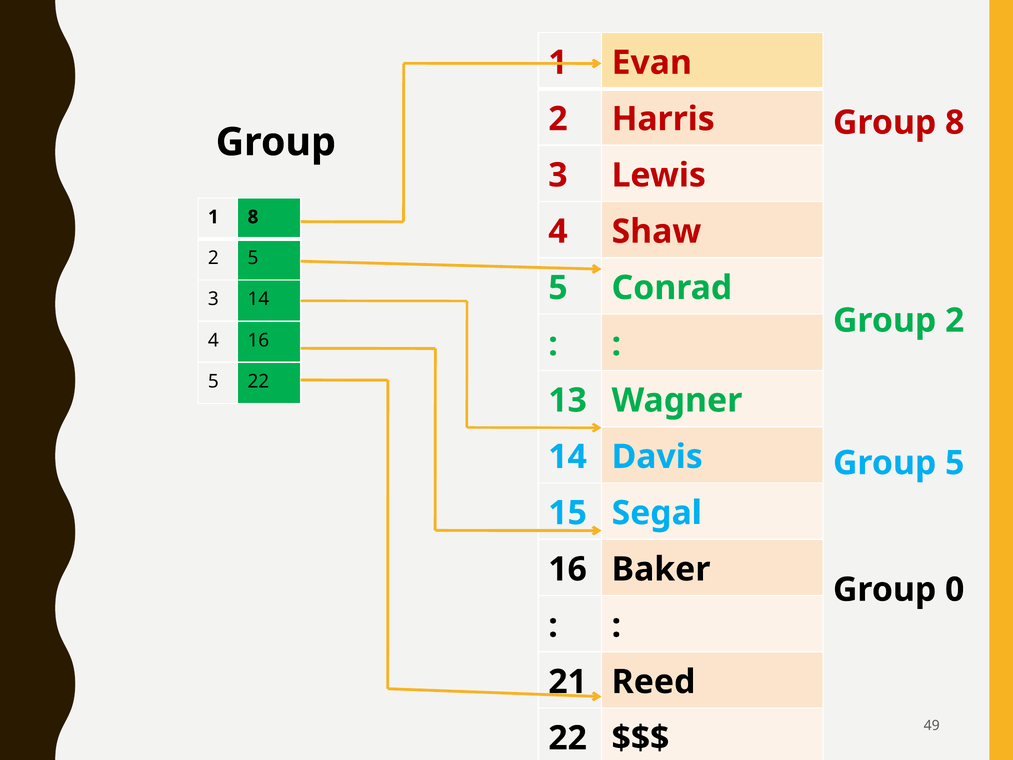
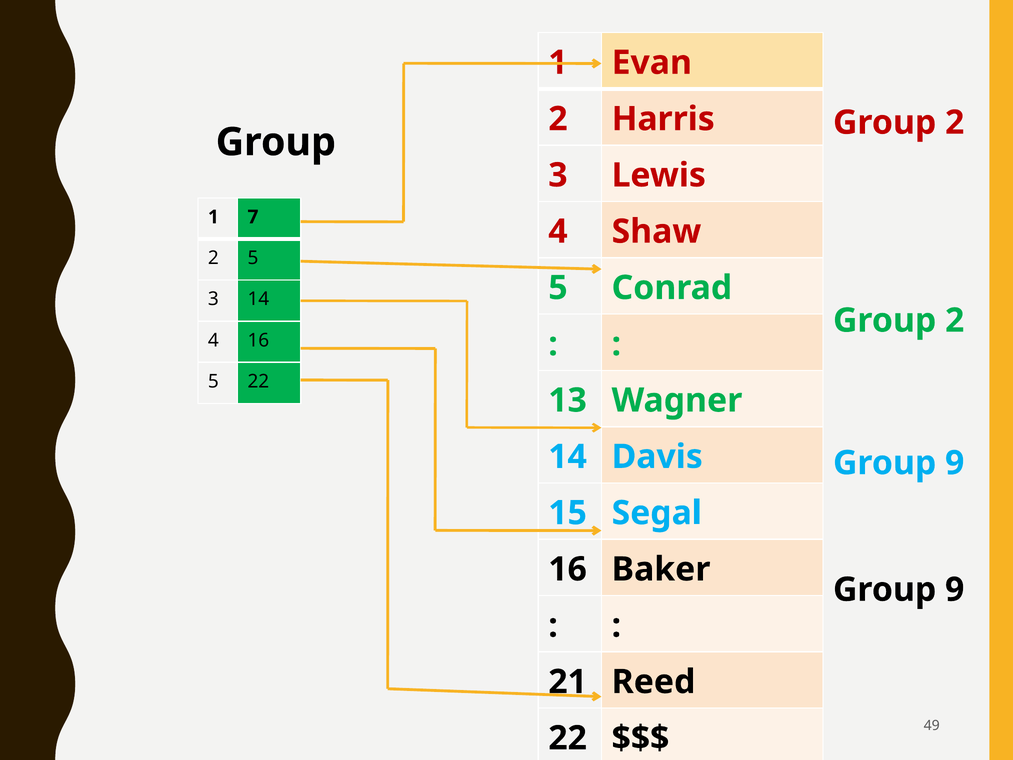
8: 8 -> 2 (955, 123)
1 8: 8 -> 7 (253, 217)
5: 5 -> 9 (955, 463)
0: 0 -> 9 (955, 589)
